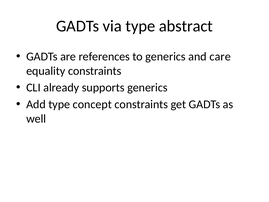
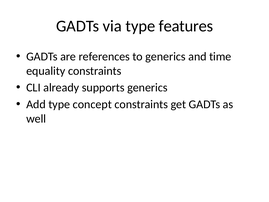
abstract: abstract -> features (186, 26)
care: care -> time (220, 56)
